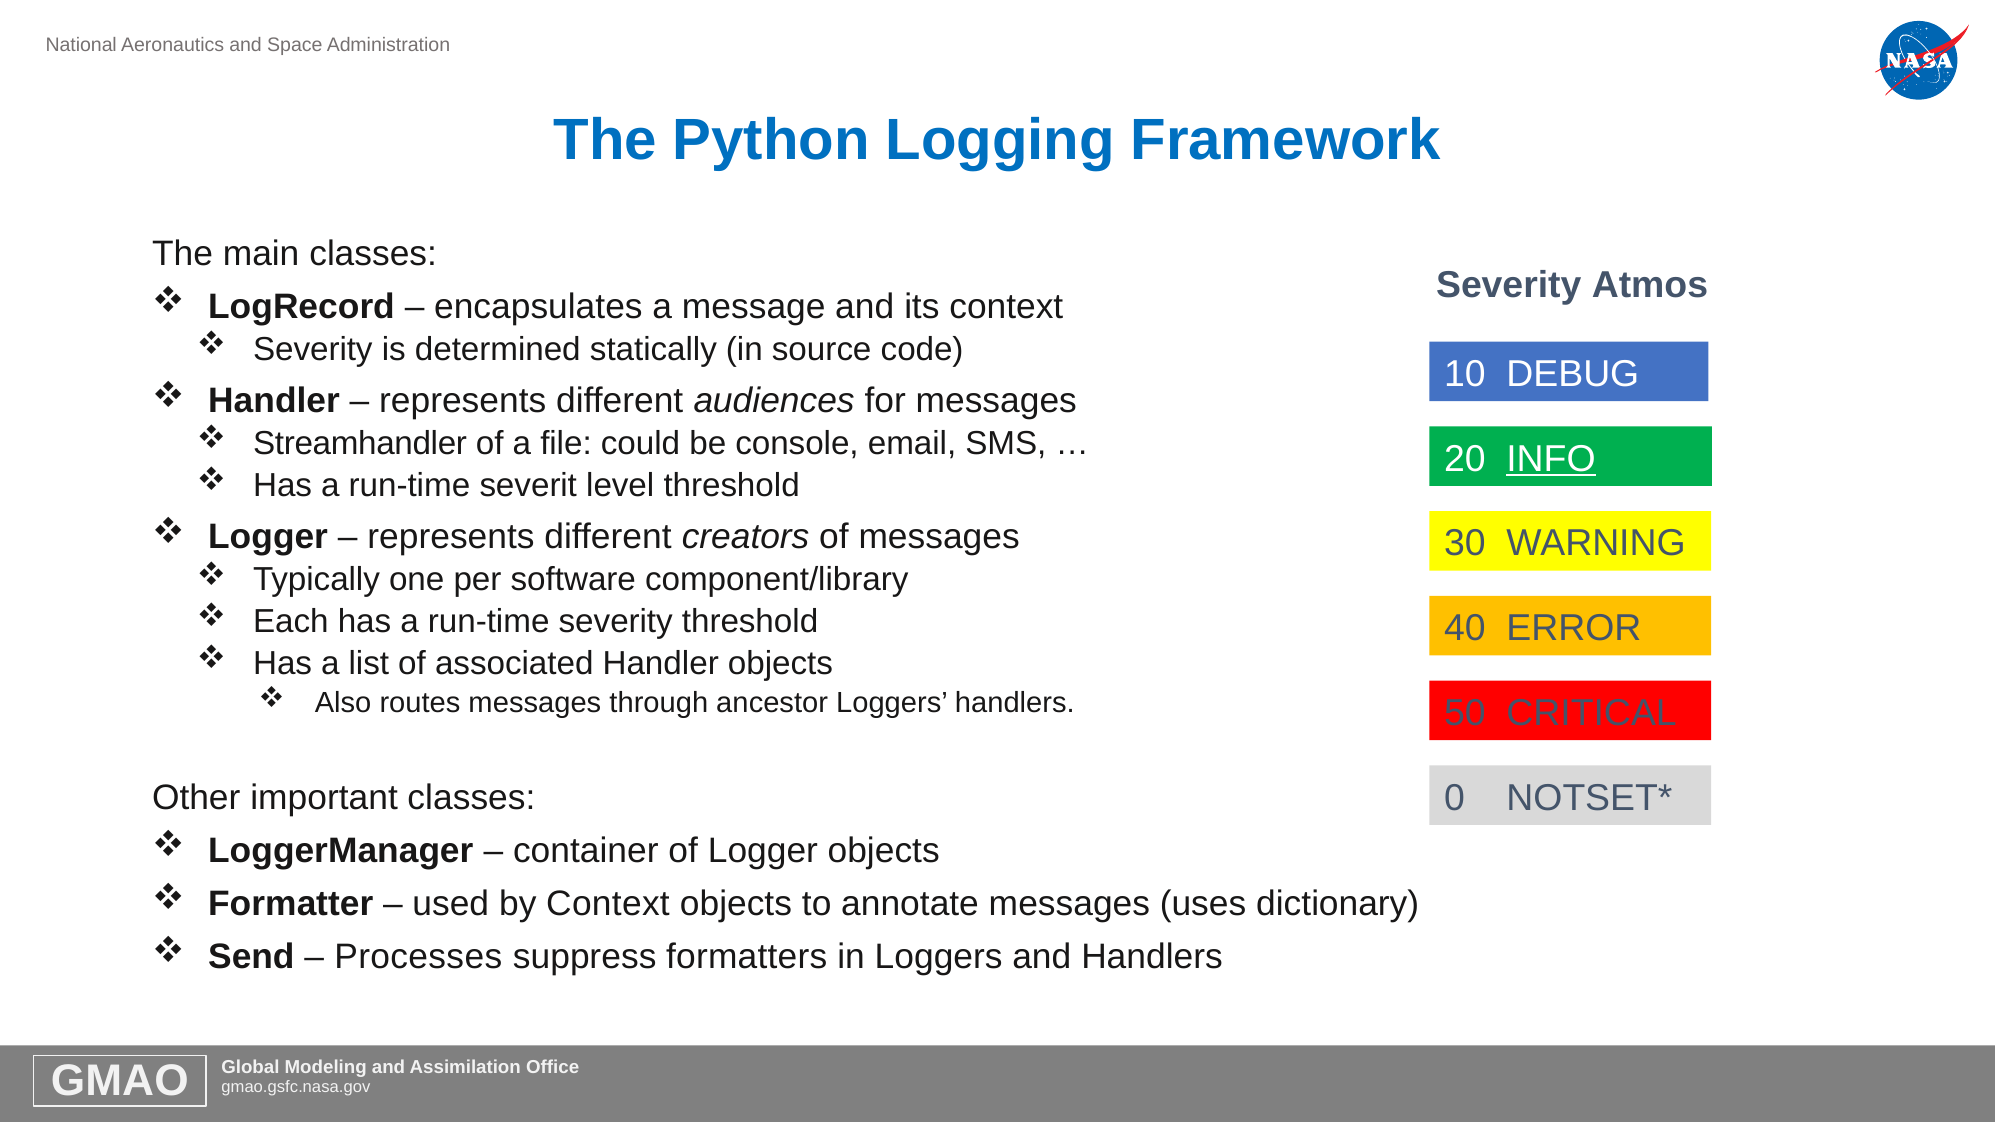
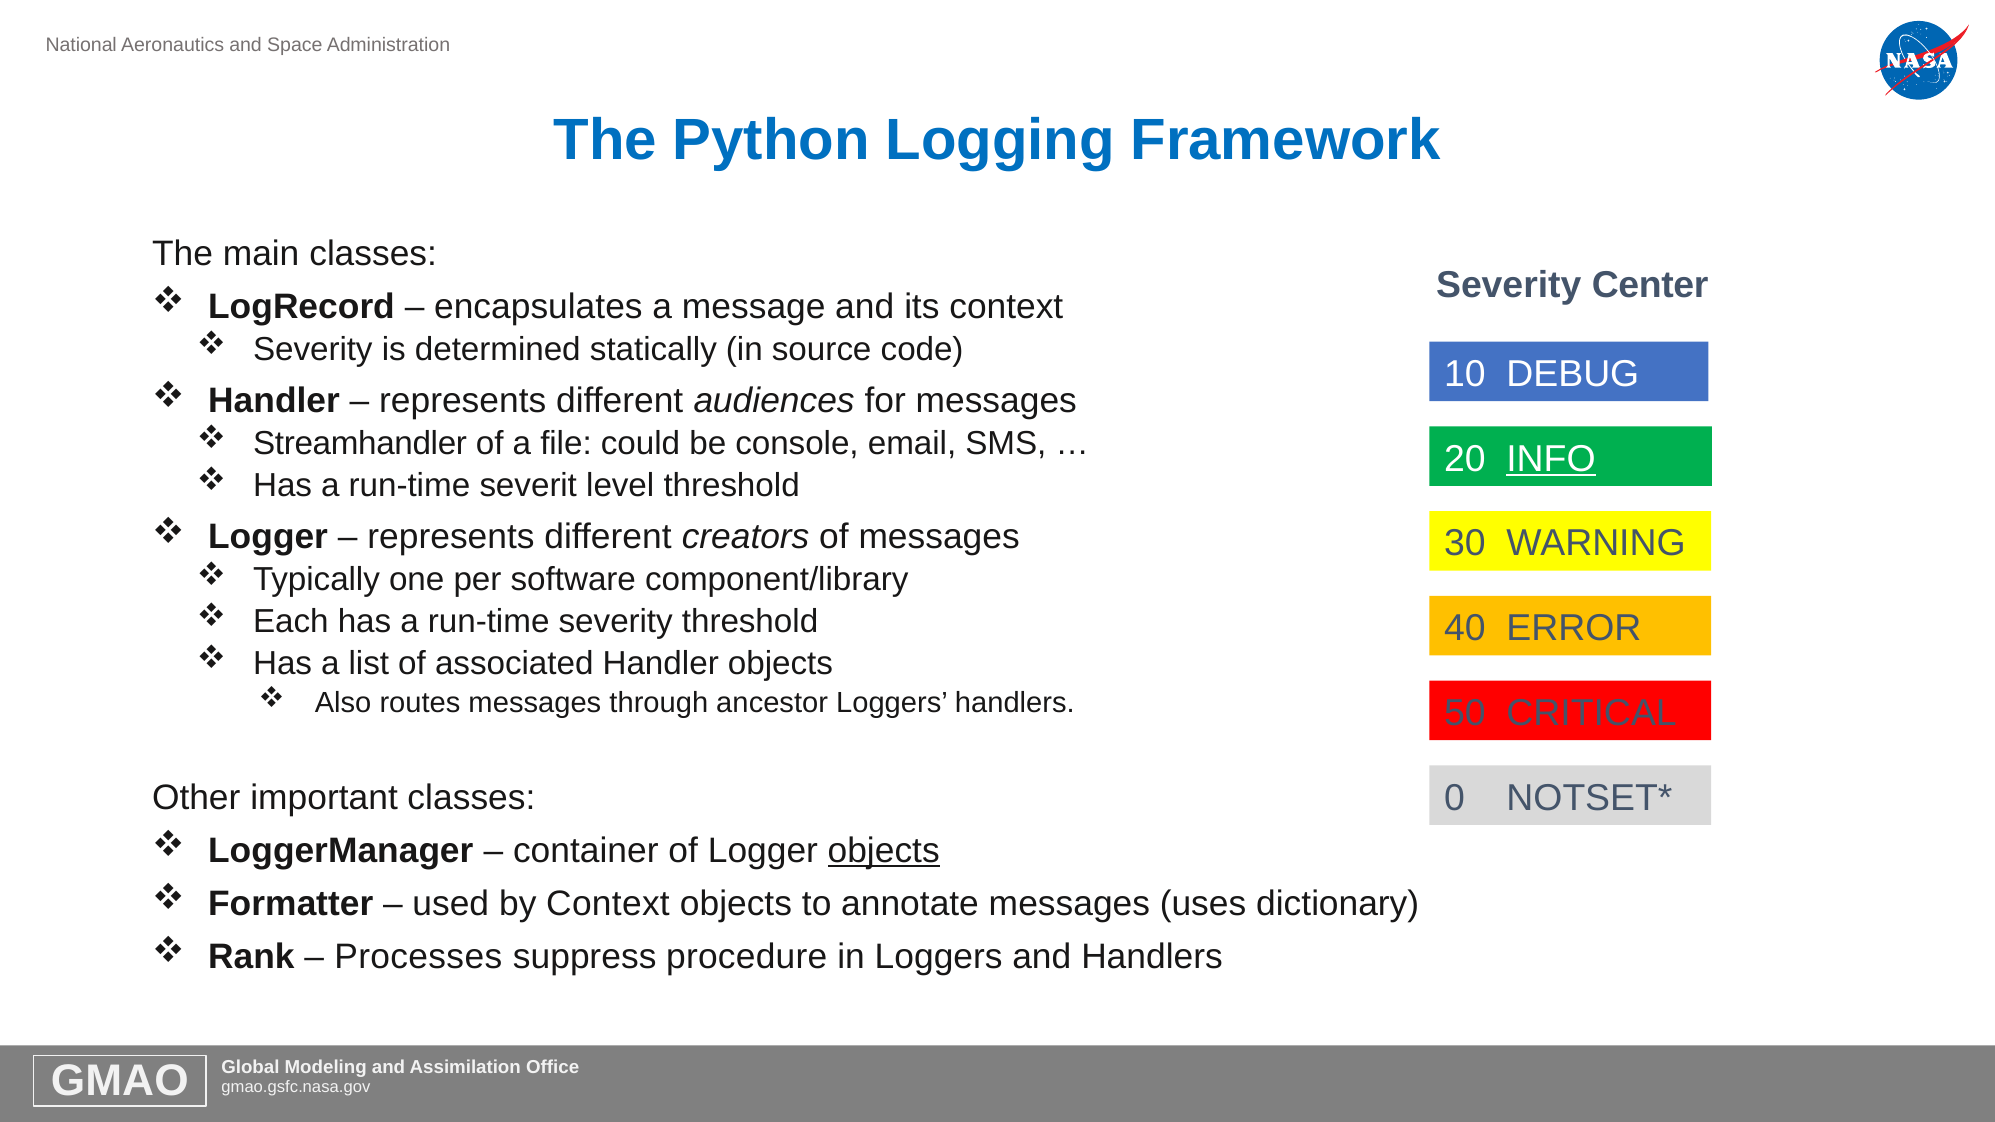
Atmos: Atmos -> Center (1650, 285)
objects underline: none -> present (884, 851)
Send: Send -> Rank (251, 957)
formatters: formatters -> procedure (747, 957)
